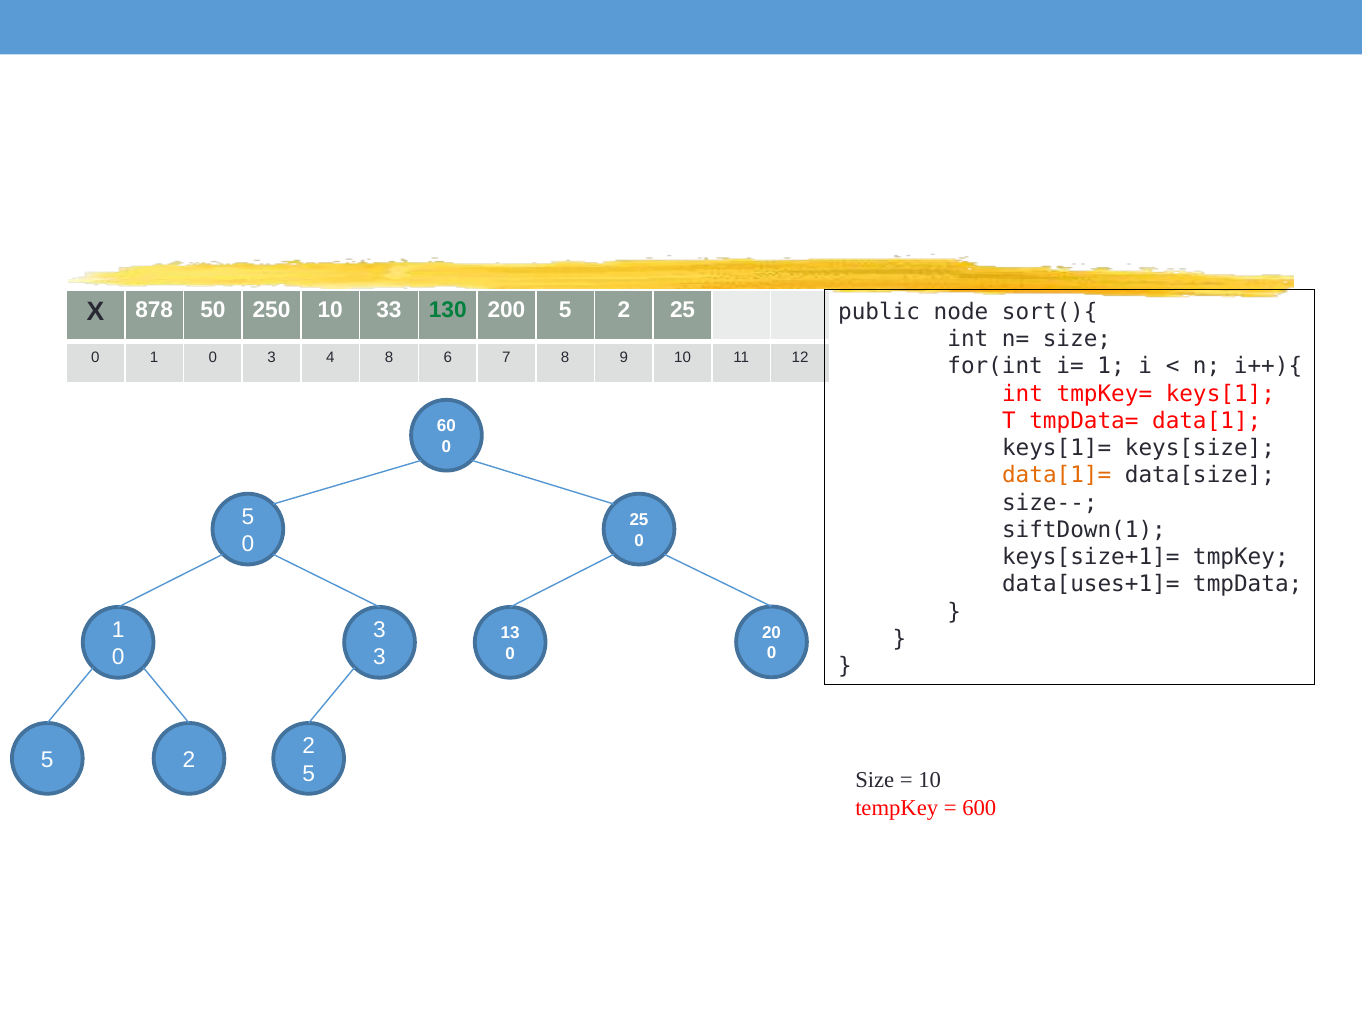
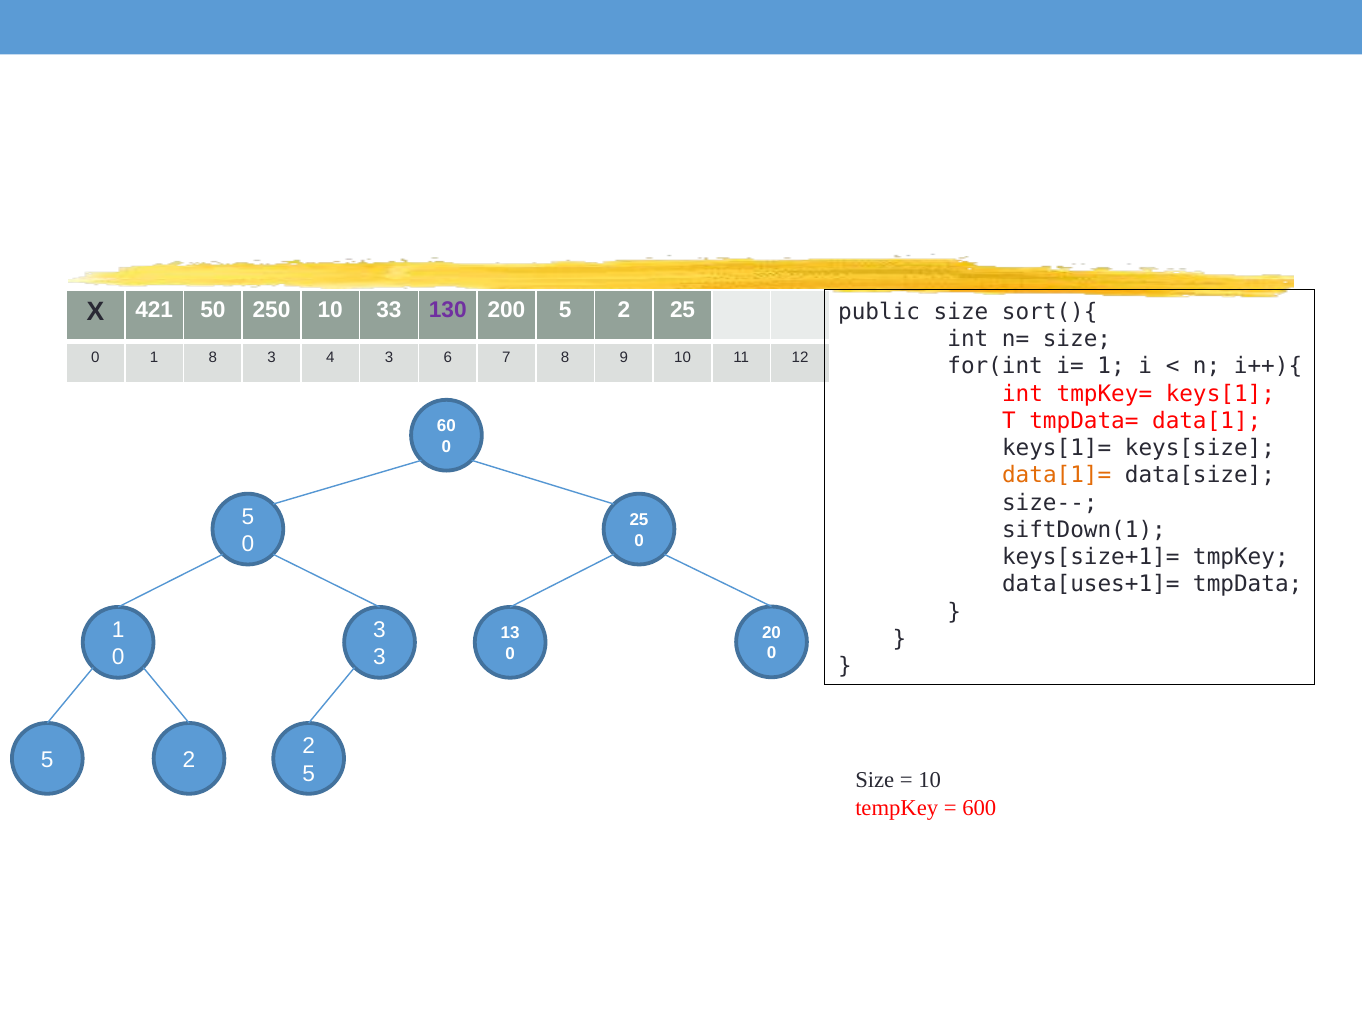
878: 878 -> 421 (154, 310)
130 colour: green -> purple (448, 310)
public node: node -> size (961, 312)
0 1 0: 0 -> 8 (213, 357)
4 8: 8 -> 3 (389, 357)
